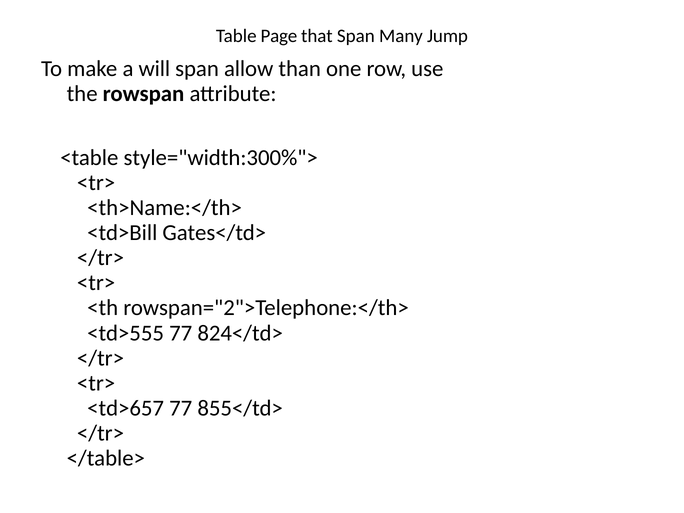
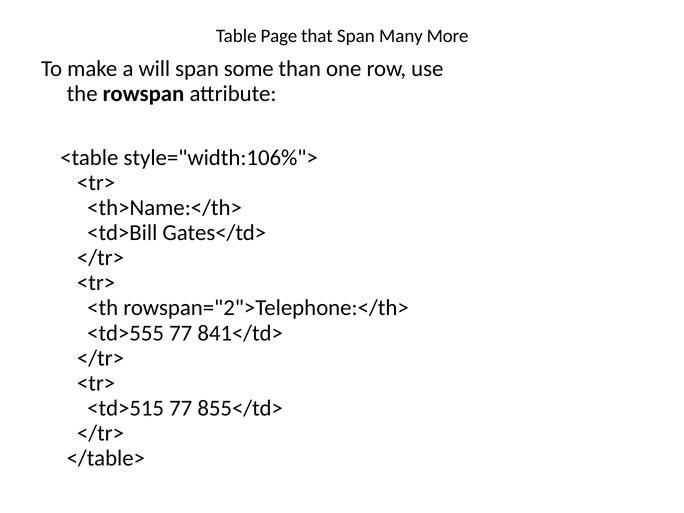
Jump: Jump -> More (448, 36)
allow: allow -> some (249, 69)
style="width:300%">: style="width:300%"> -> style="width:106%"> (221, 158)
824</td>: 824</td> -> 841</td> (240, 333)
<td>657: <td>657 -> <td>515 (126, 408)
